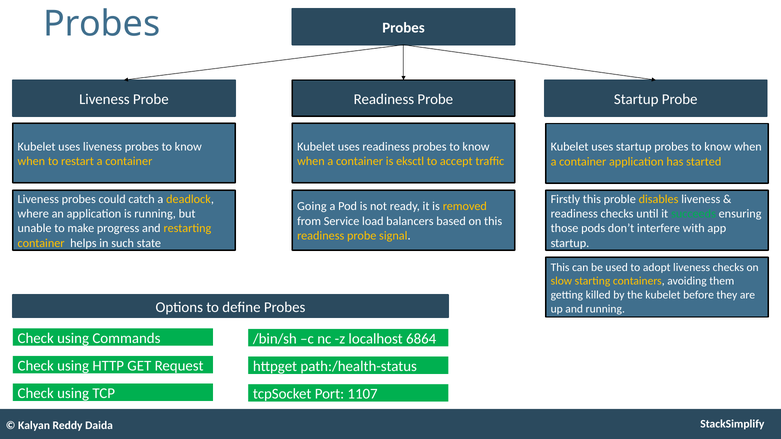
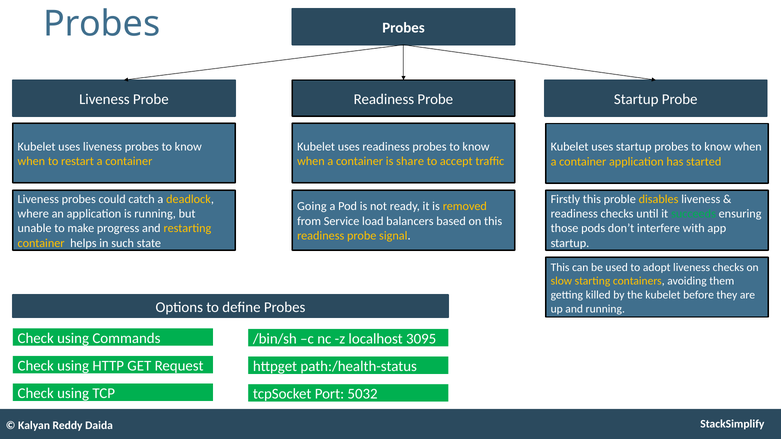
eksctl: eksctl -> share (410, 161)
6864: 6864 -> 3095 (421, 339)
1107: 1107 -> 5032 (363, 394)
